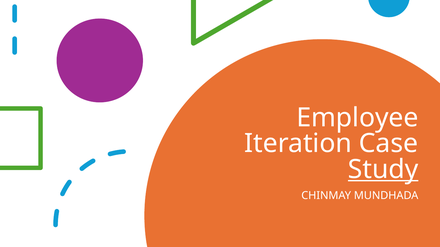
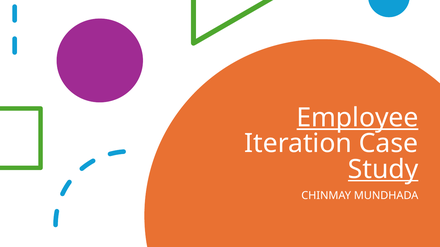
Employee underline: none -> present (357, 118)
